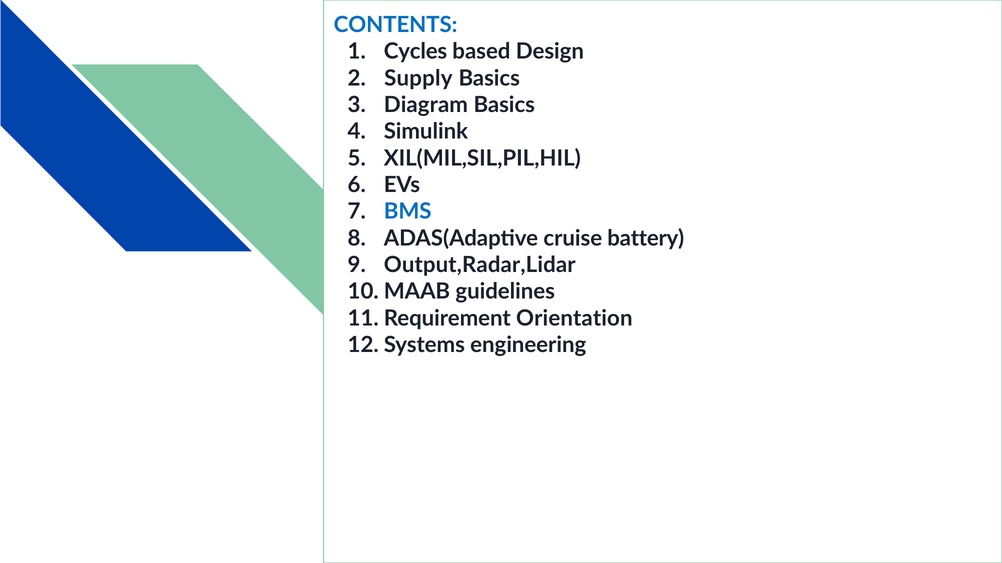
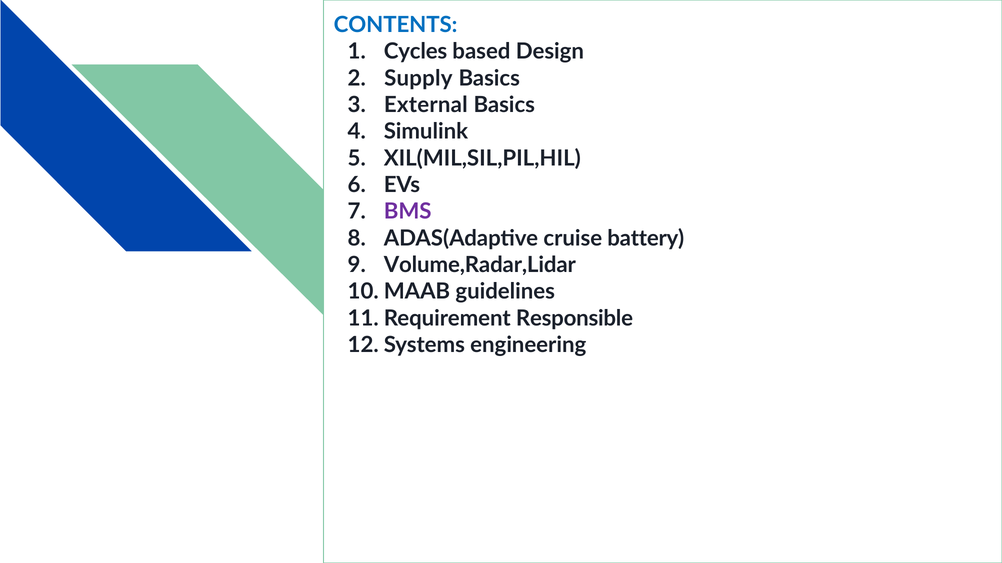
Diagram: Diagram -> External (426, 105)
BMS colour: blue -> purple (408, 212)
Output,Radar,Lidar: Output,Radar,Lidar -> Volume,Radar,Lidar (480, 265)
Orientation: Orientation -> Responsible (574, 319)
